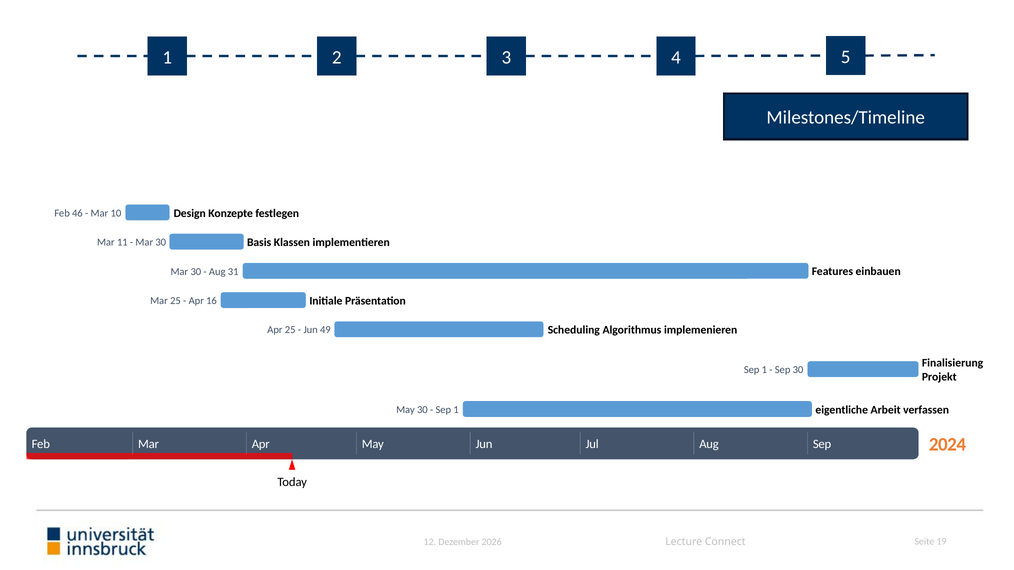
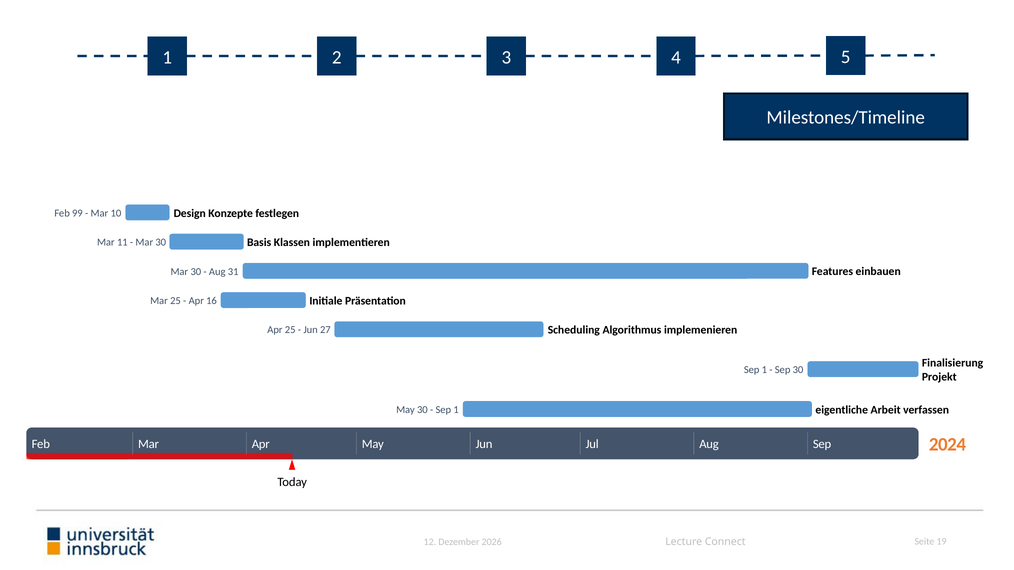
46: 46 -> 99 (77, 213)
49: 49 -> 27 (325, 330)
